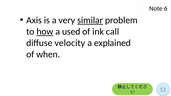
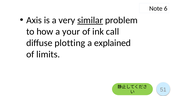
how underline: present -> none (45, 32)
used: used -> your (71, 32)
velocity: velocity -> plotting (70, 43)
when: when -> limits (48, 54)
